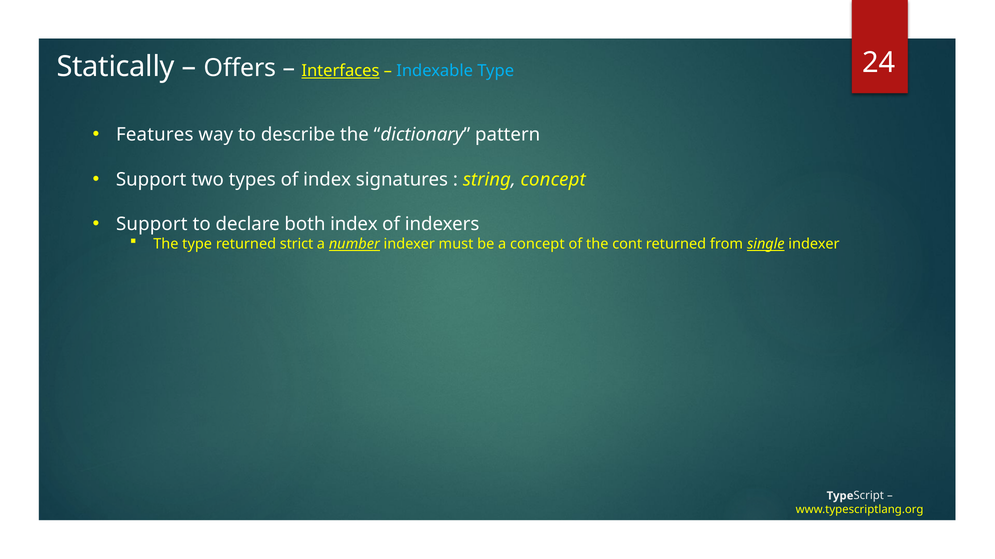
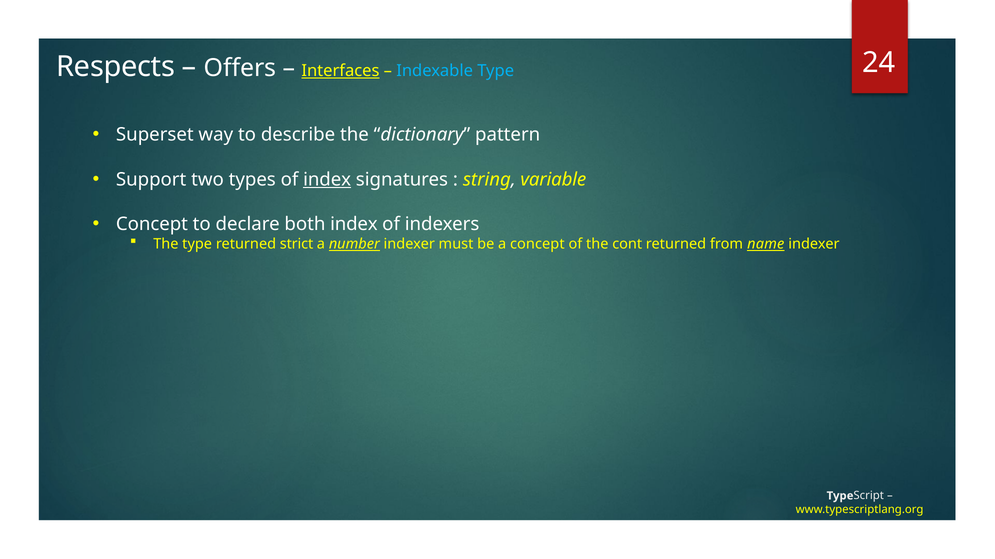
Statically: Statically -> Respects (116, 67)
Features: Features -> Superset (155, 135)
index underline: none -> present (327, 180)
string concept: concept -> variable (553, 180)
Support: Support -> Concept (152, 224)
single: single -> name (766, 244)
